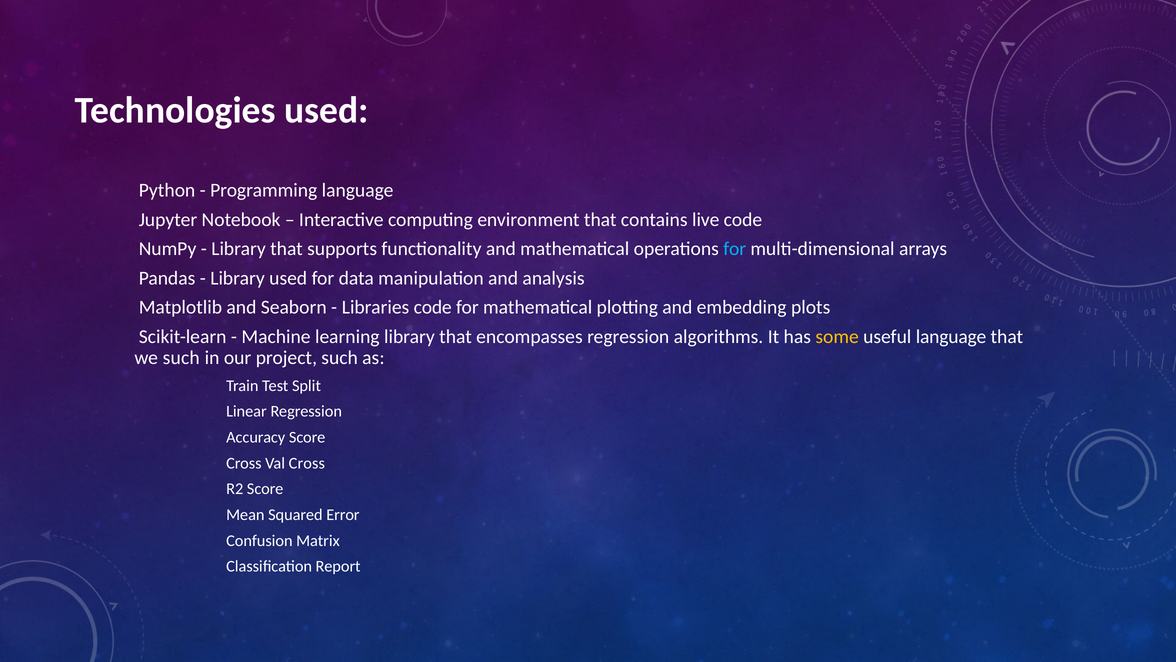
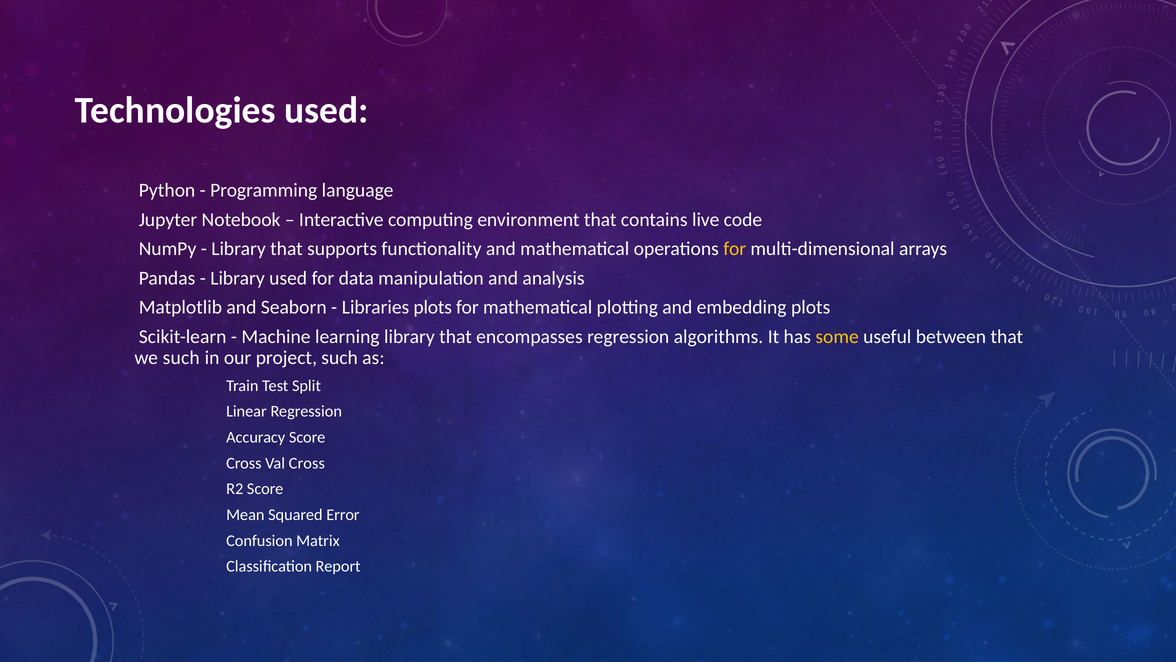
for colour: light blue -> yellow (735, 249)
Libraries code: code -> plots (433, 307)
useful language: language -> between (951, 337)
